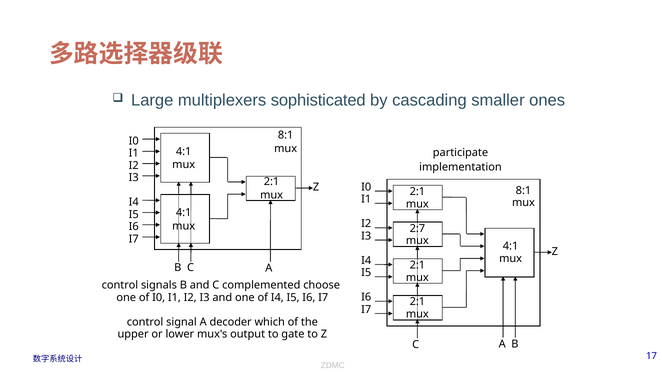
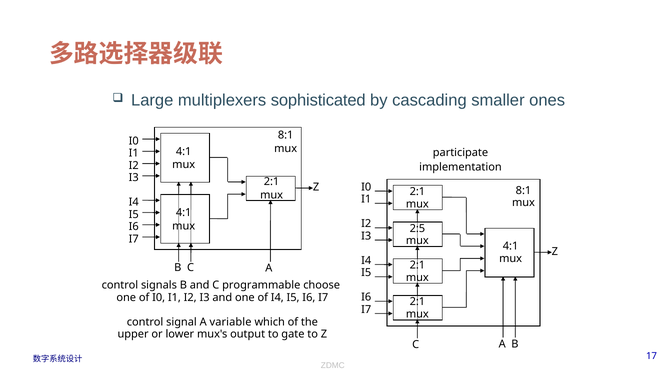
2:7: 2:7 -> 2:5 (417, 229)
complemented: complemented -> programmable (261, 286)
decoder: decoder -> variable (231, 322)
